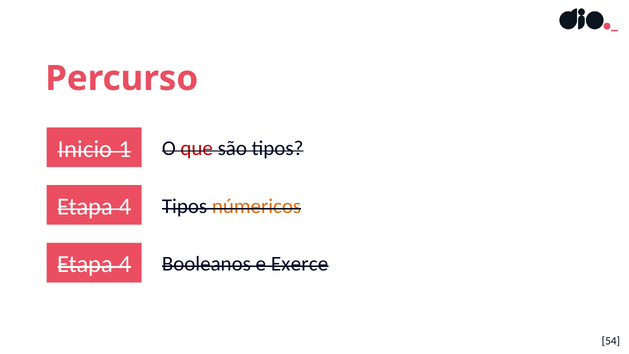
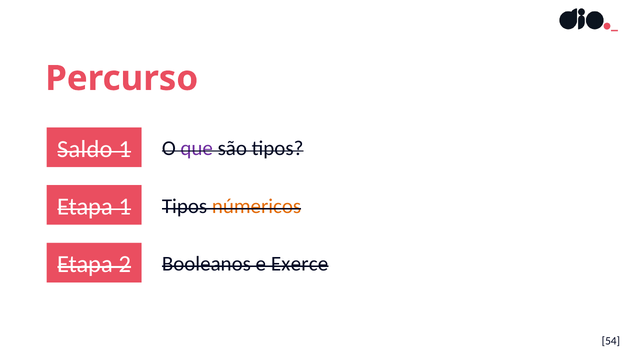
Inicio: Inicio -> Saldo (85, 149)
que colour: red -> purple (197, 148)
4: 4 -> 1 (125, 207)
4: 4 -> 2 (125, 264)
